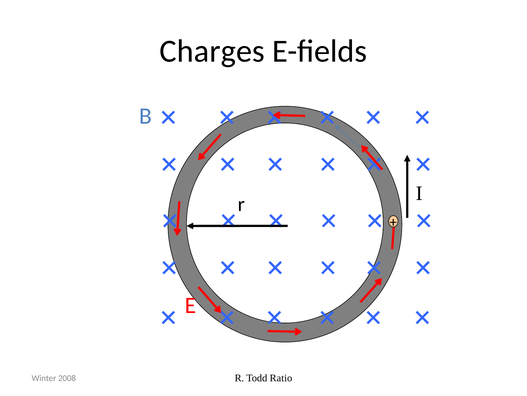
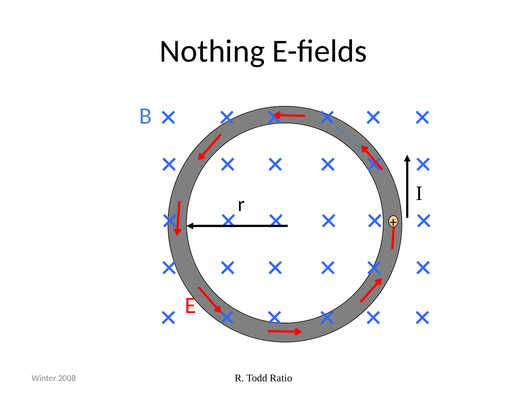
Charges: Charges -> Nothing (212, 51)
